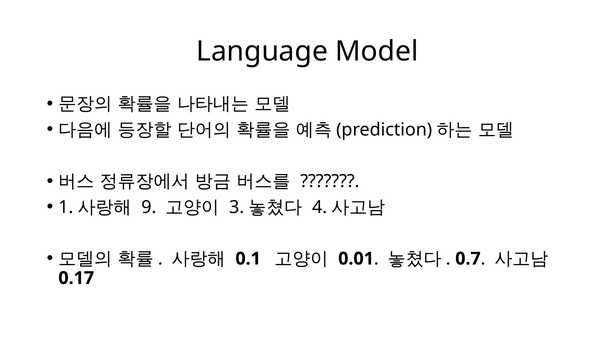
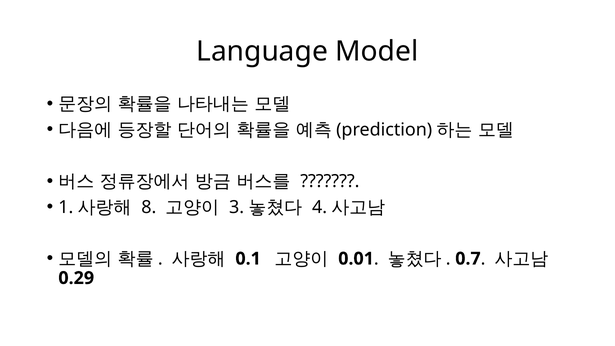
9: 9 -> 8 (149, 207)
0.17: 0.17 -> 0.29 (76, 278)
